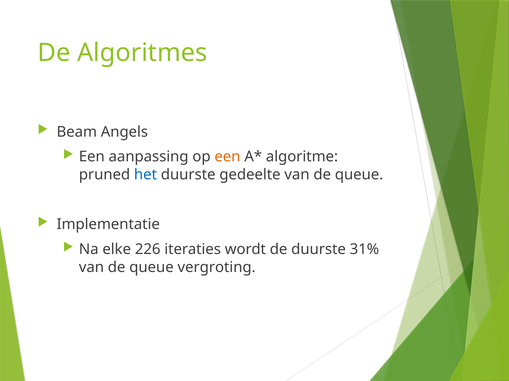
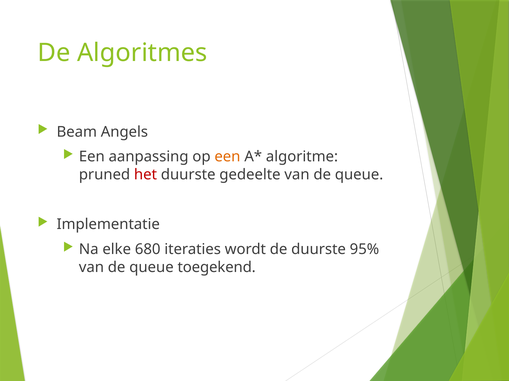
het colour: blue -> red (145, 175)
226: 226 -> 680 (148, 250)
31%: 31% -> 95% (364, 250)
vergroting: vergroting -> toegekend (217, 268)
